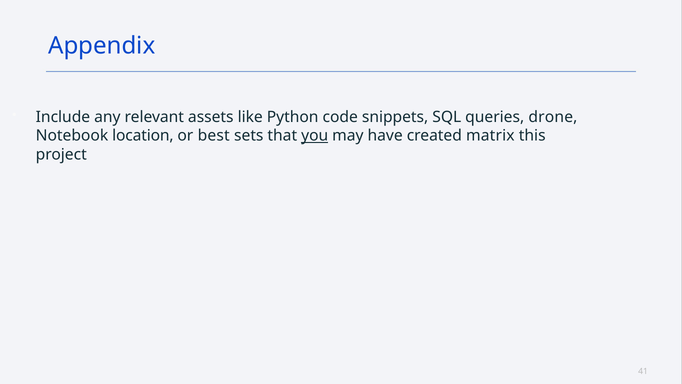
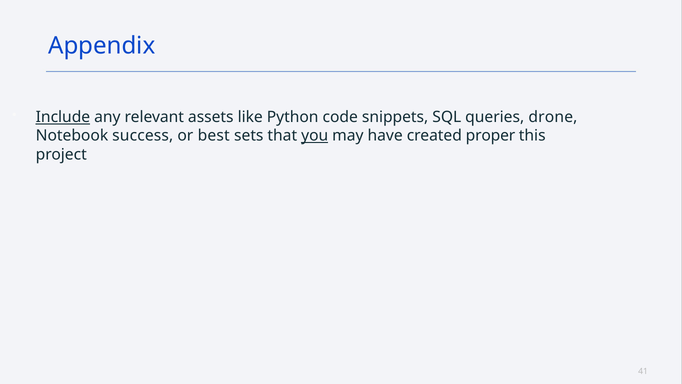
Include underline: none -> present (63, 117)
location: location -> success (143, 136)
matrix: matrix -> proper (490, 136)
